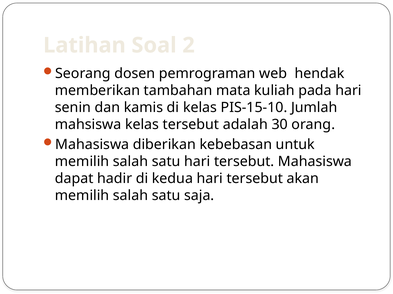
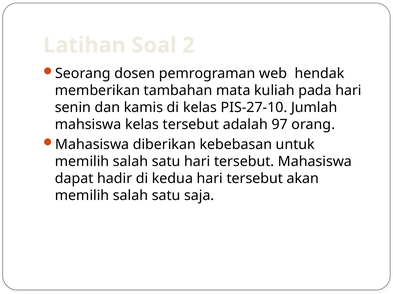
PIS-15-10: PIS-15-10 -> PIS-27-10 (254, 108)
30: 30 -> 97 (280, 125)
